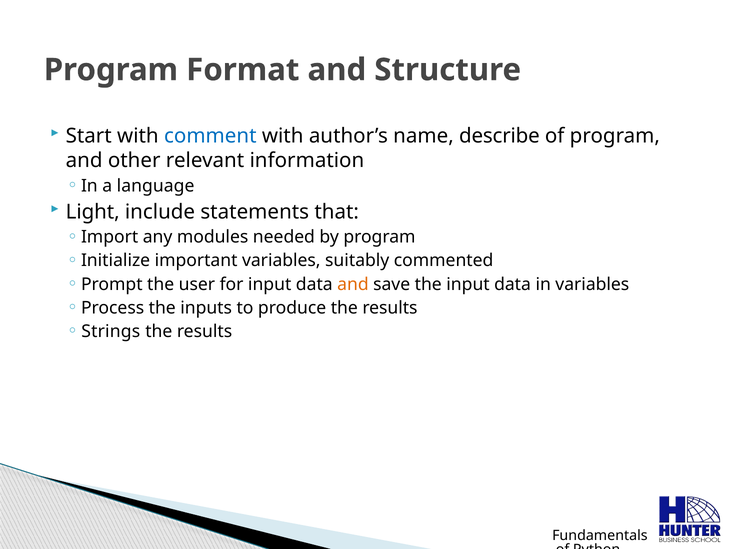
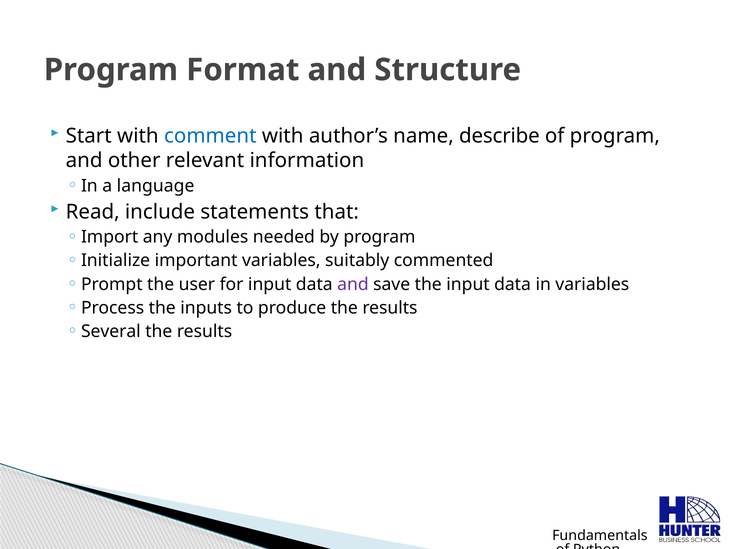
Light: Light -> Read (93, 212)
and colour: orange -> purple (353, 284)
Strings: Strings -> Several (111, 331)
